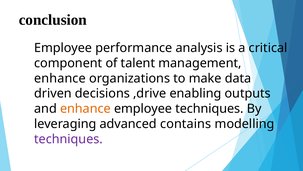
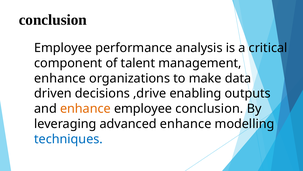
employee techniques: techniques -> conclusion (209, 108)
advanced contains: contains -> enhance (186, 124)
techniques colour: purple -> blue (68, 139)
